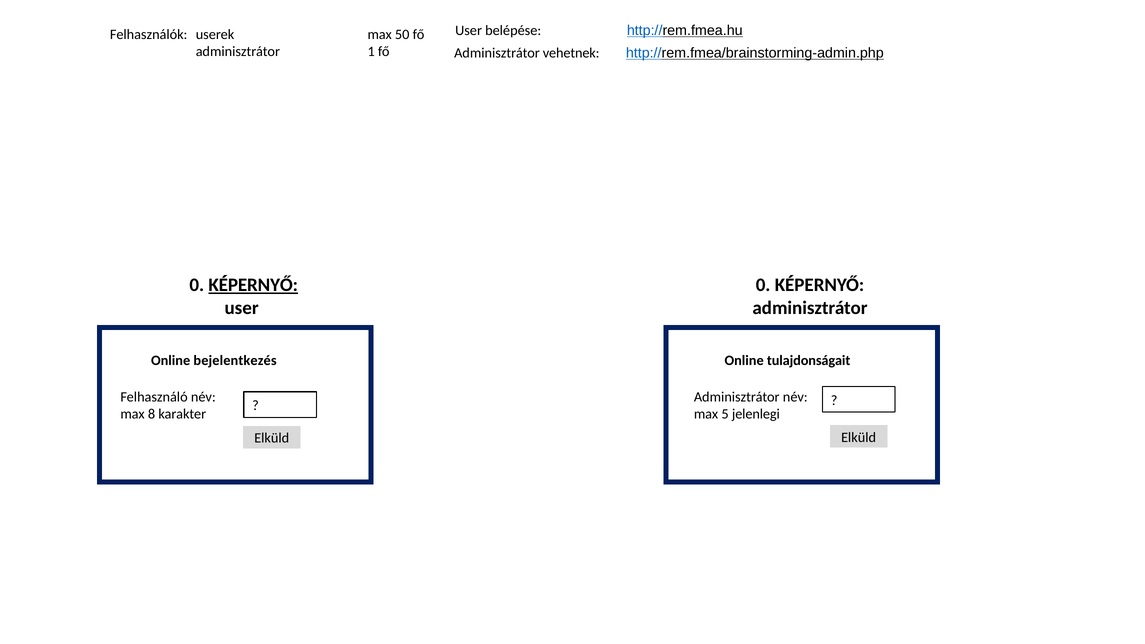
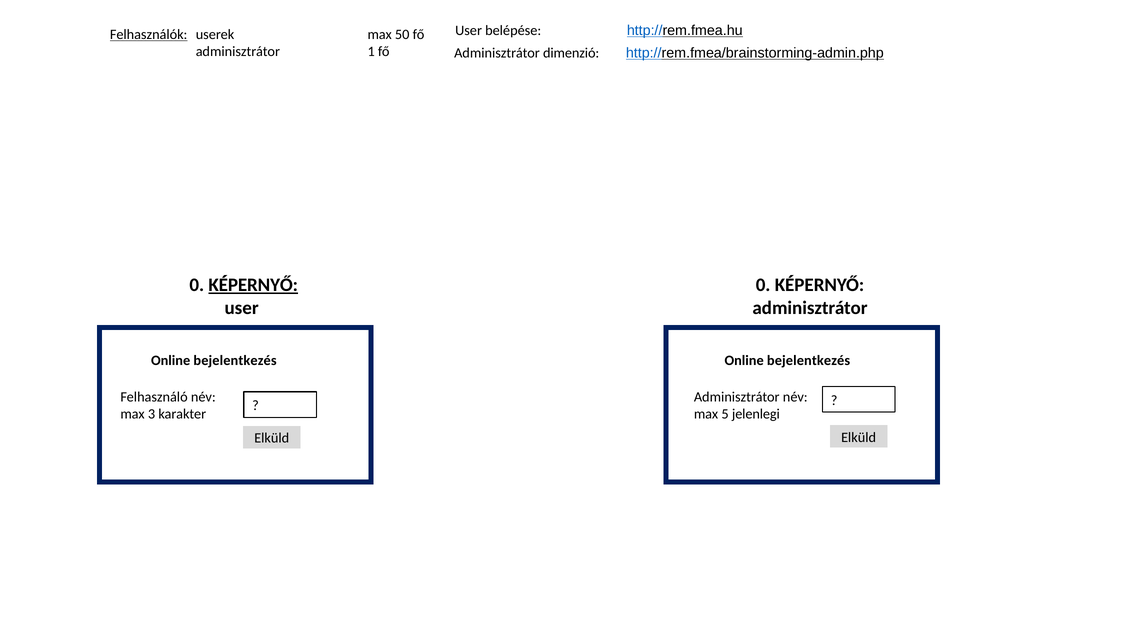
Felhasználók underline: none -> present (149, 35)
vehetnek: vehetnek -> dimenzió (571, 53)
tulajdonságait: tulajdonságait -> bejelentkezés (809, 360)
8: 8 -> 3 (152, 414)
